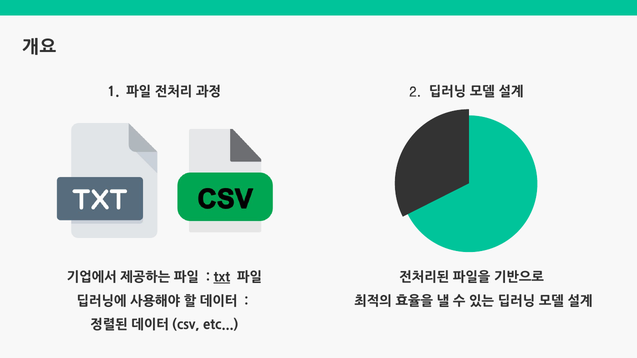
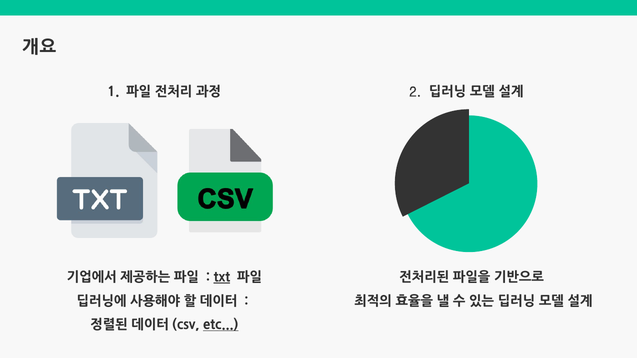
etc underline: none -> present (221, 325)
